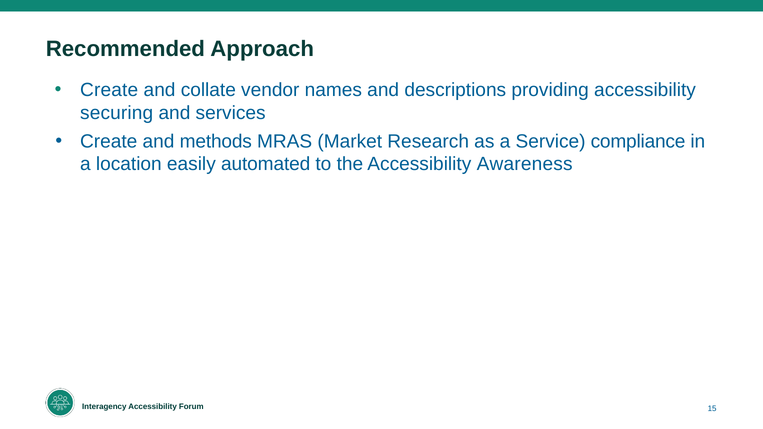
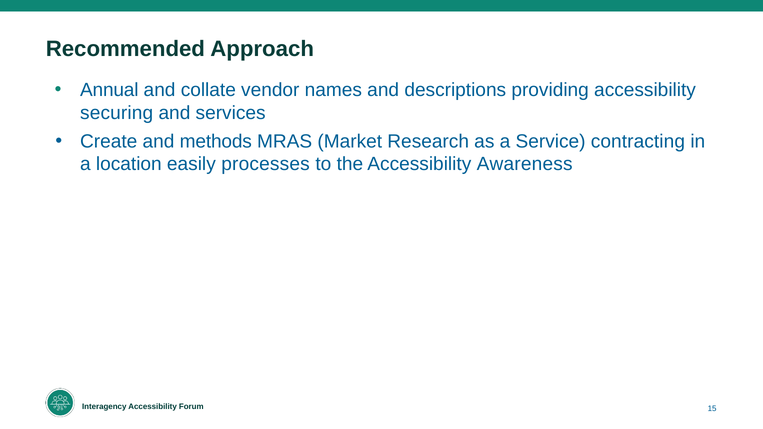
Create: Create -> Annual (109, 90)
compliance: compliance -> contracting (638, 141)
automated: automated -> processes (266, 164)
